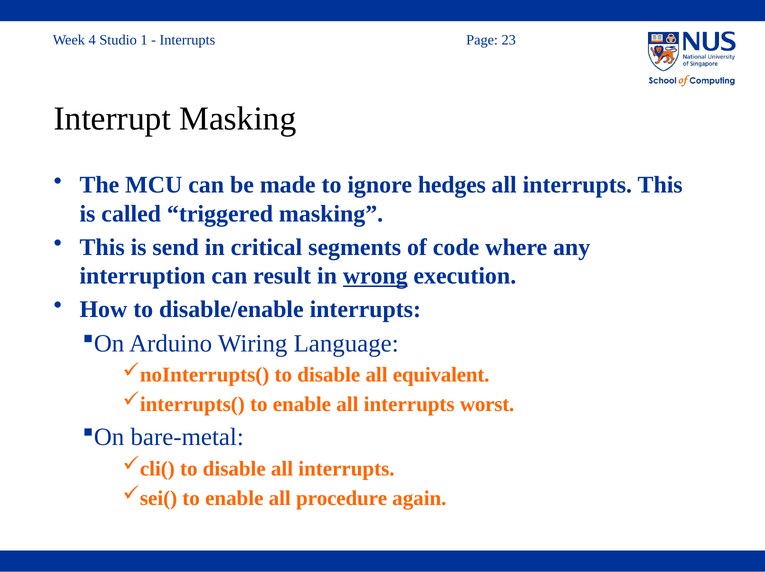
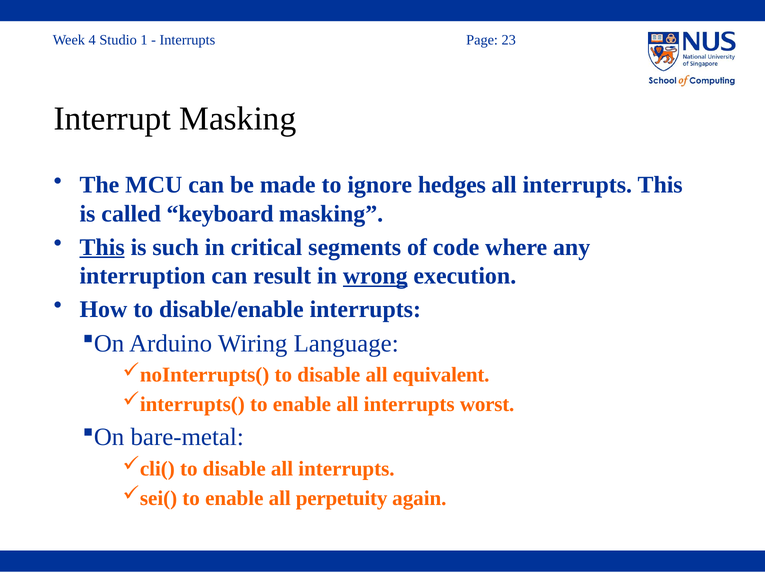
triggered: triggered -> keyboard (220, 214)
This underline: none -> present (102, 247)
send: send -> such (176, 247)
procedure: procedure -> perpetuity (342, 498)
